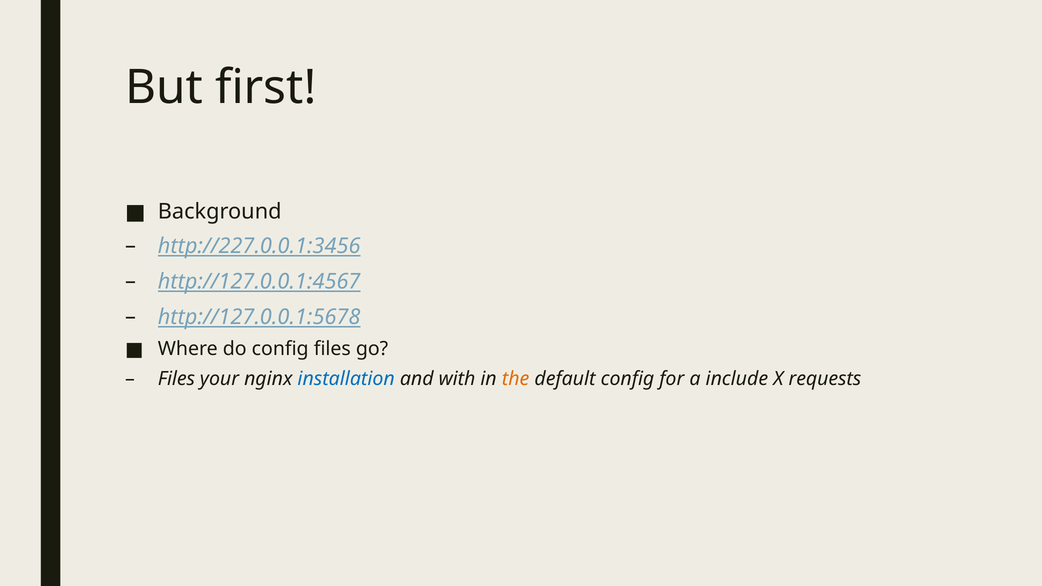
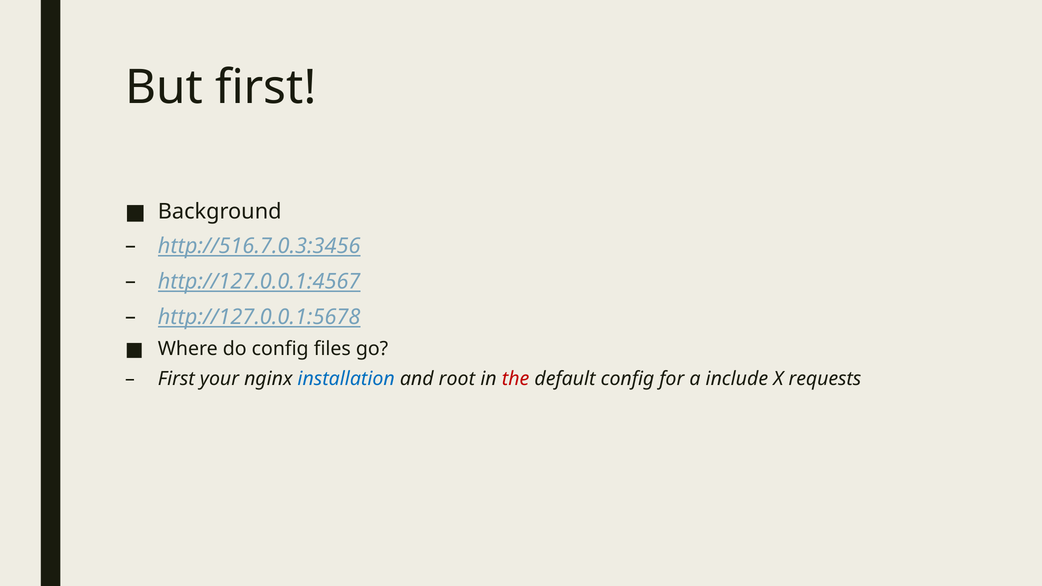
http://227.0.0.1:3456: http://227.0.0.1:3456 -> http://516.7.0.3:3456 (259, 246)
Files: Files -> First (176, 379)
with: with -> root (457, 379)
the colour: orange -> red (516, 379)
